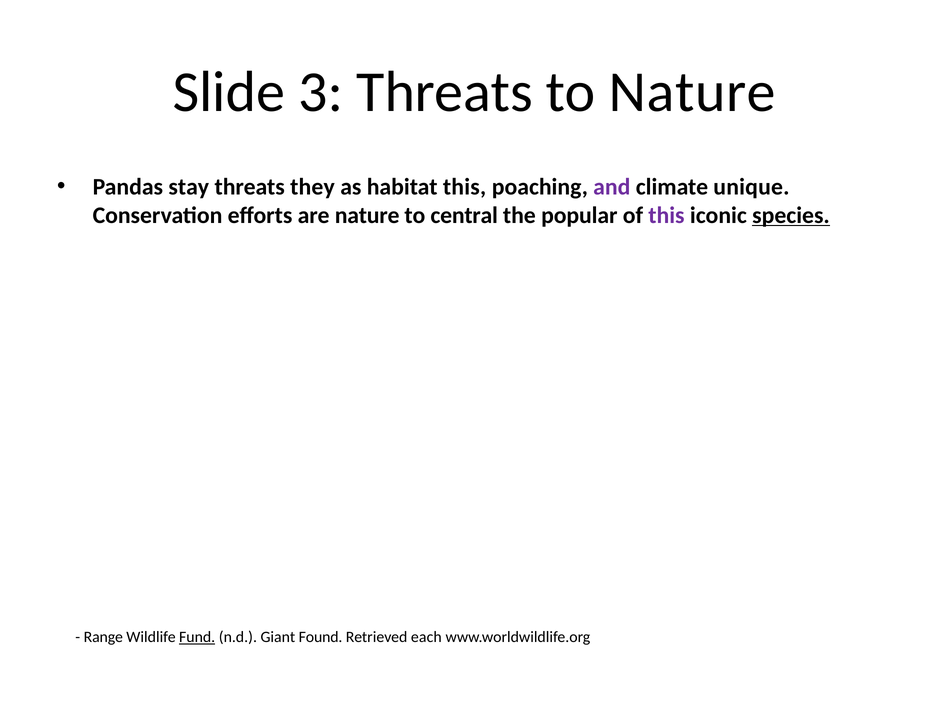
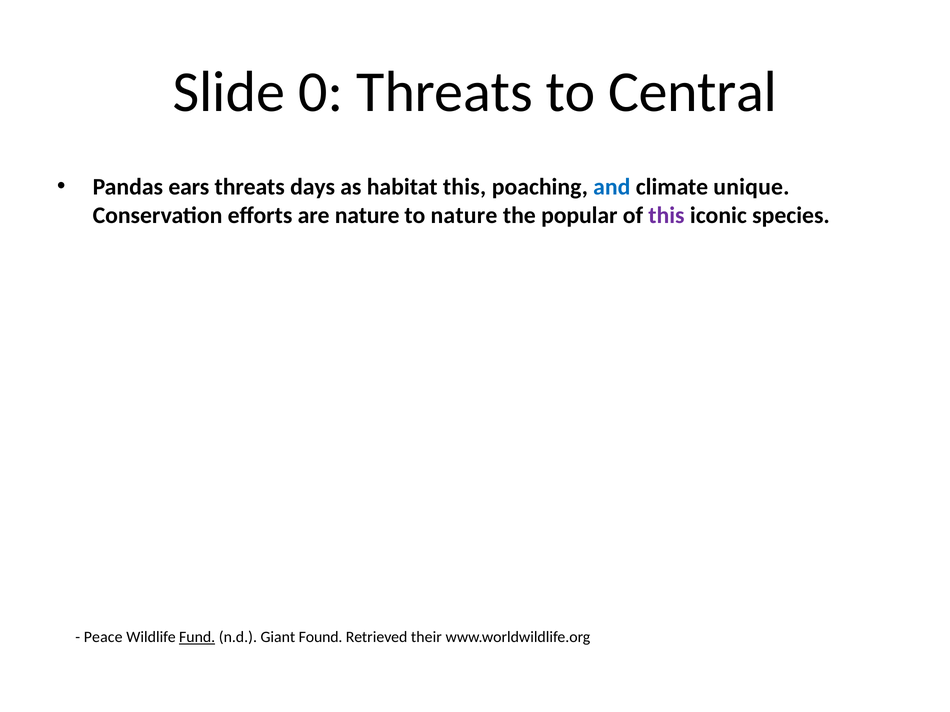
3: 3 -> 0 (321, 92)
to Nature: Nature -> Central (693, 92)
stay: stay -> ears (189, 187)
they: they -> days (313, 187)
and colour: purple -> blue (612, 187)
to central: central -> nature (464, 215)
species underline: present -> none (791, 215)
Range: Range -> Peace (103, 637)
each: each -> their (426, 637)
